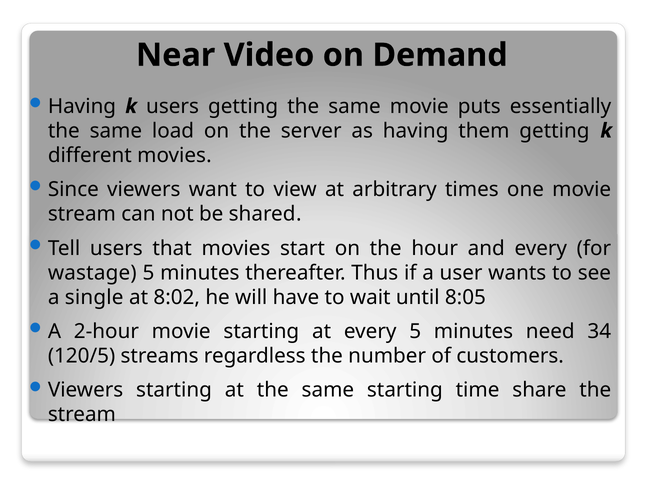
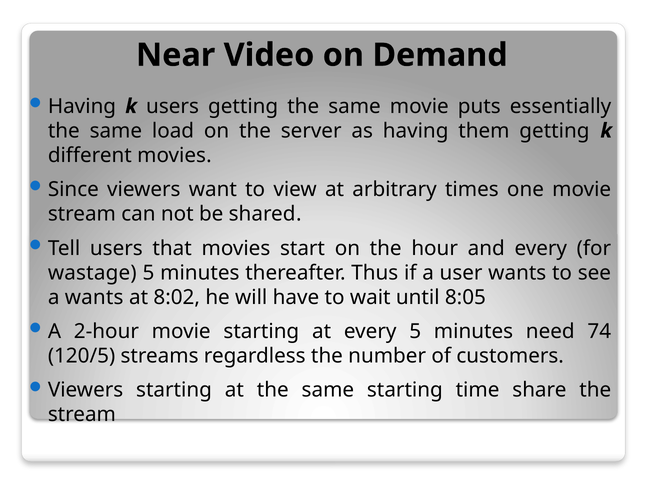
a single: single -> wants (94, 297)
34: 34 -> 74 (599, 332)
